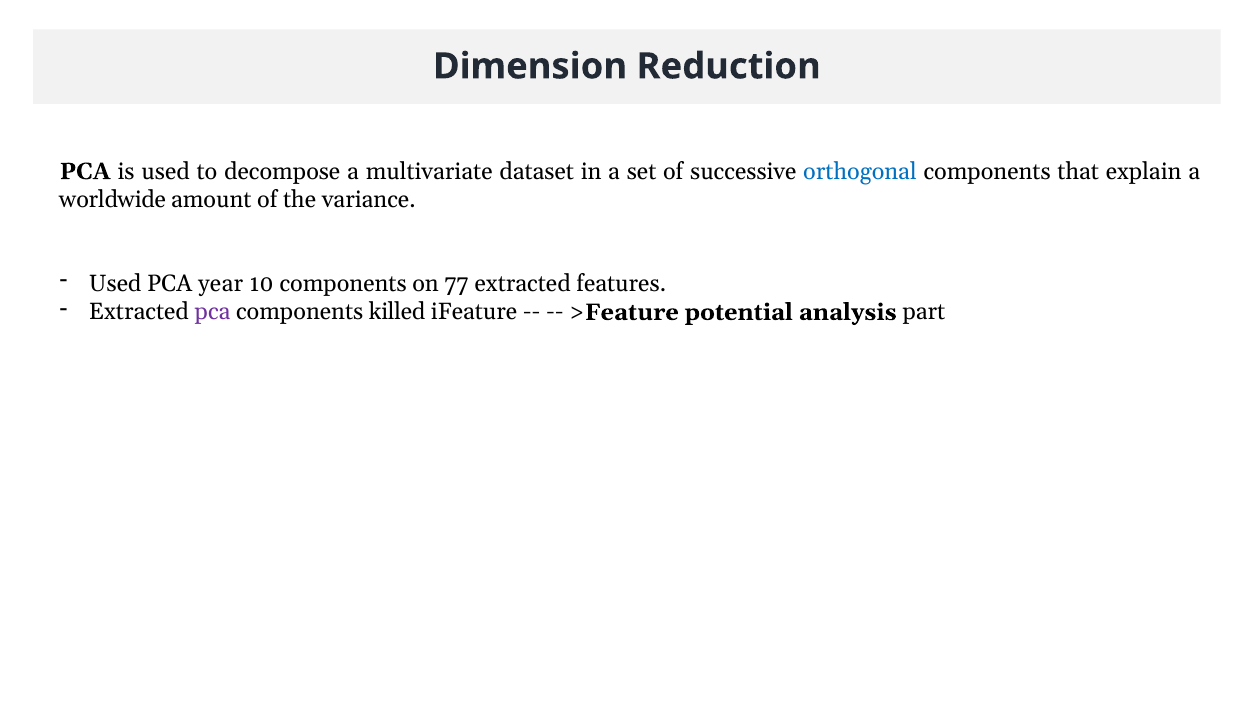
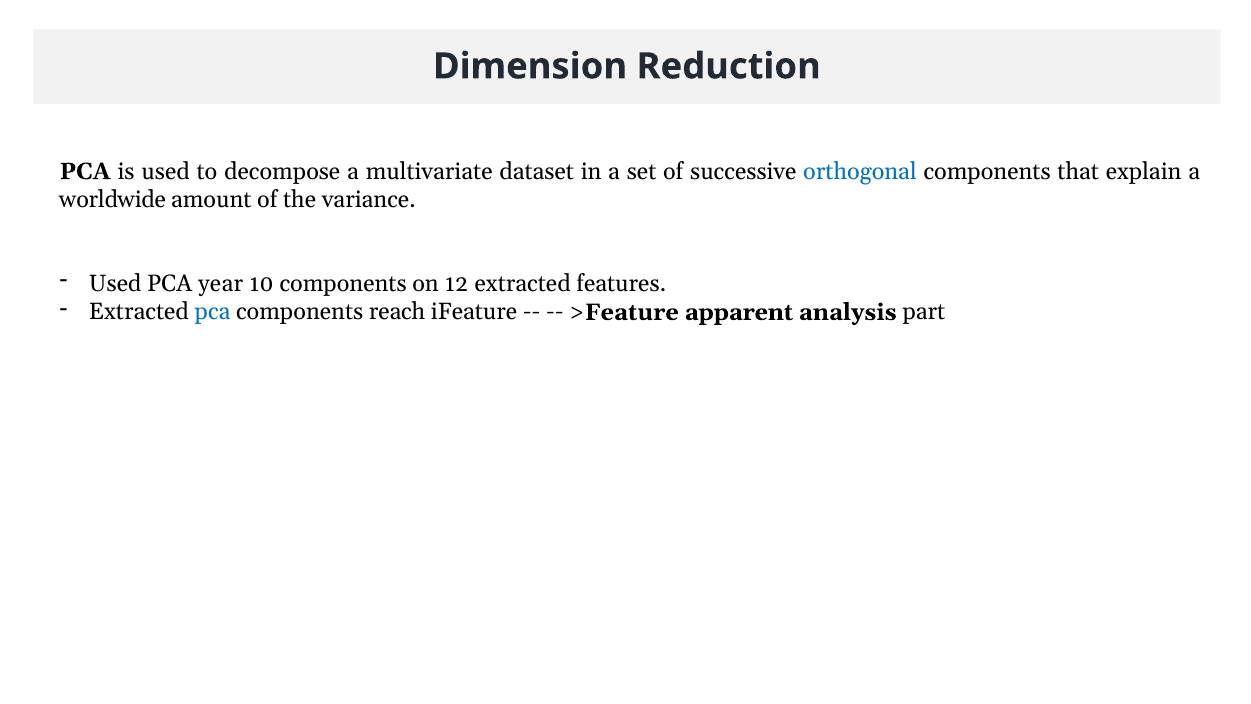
77: 77 -> 12 (457, 284)
pca colour: purple -> blue (213, 312)
killed: killed -> reach (397, 312)
potential: potential -> apparent (739, 312)
